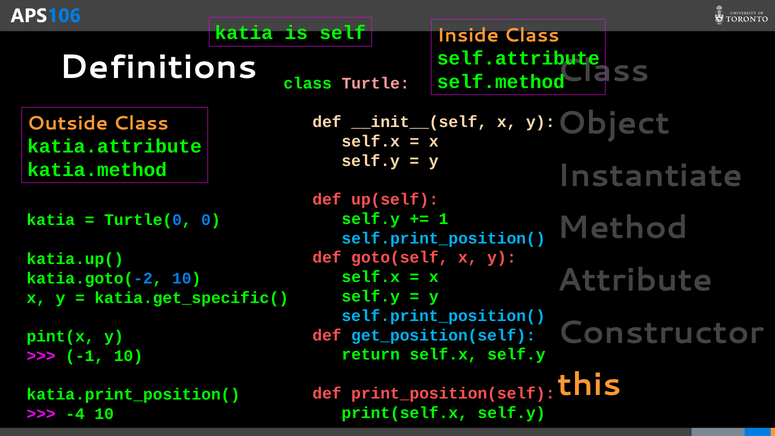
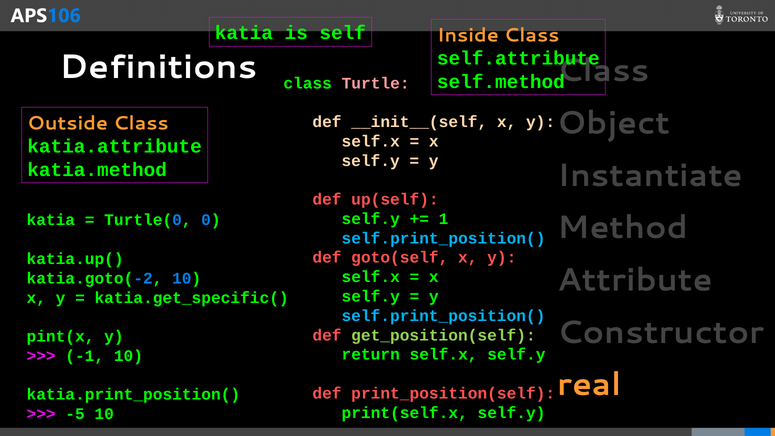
get_position(self colour: light blue -> light green (443, 335)
this: this -> real (589, 385)
-4: -4 -> -5 (75, 414)
